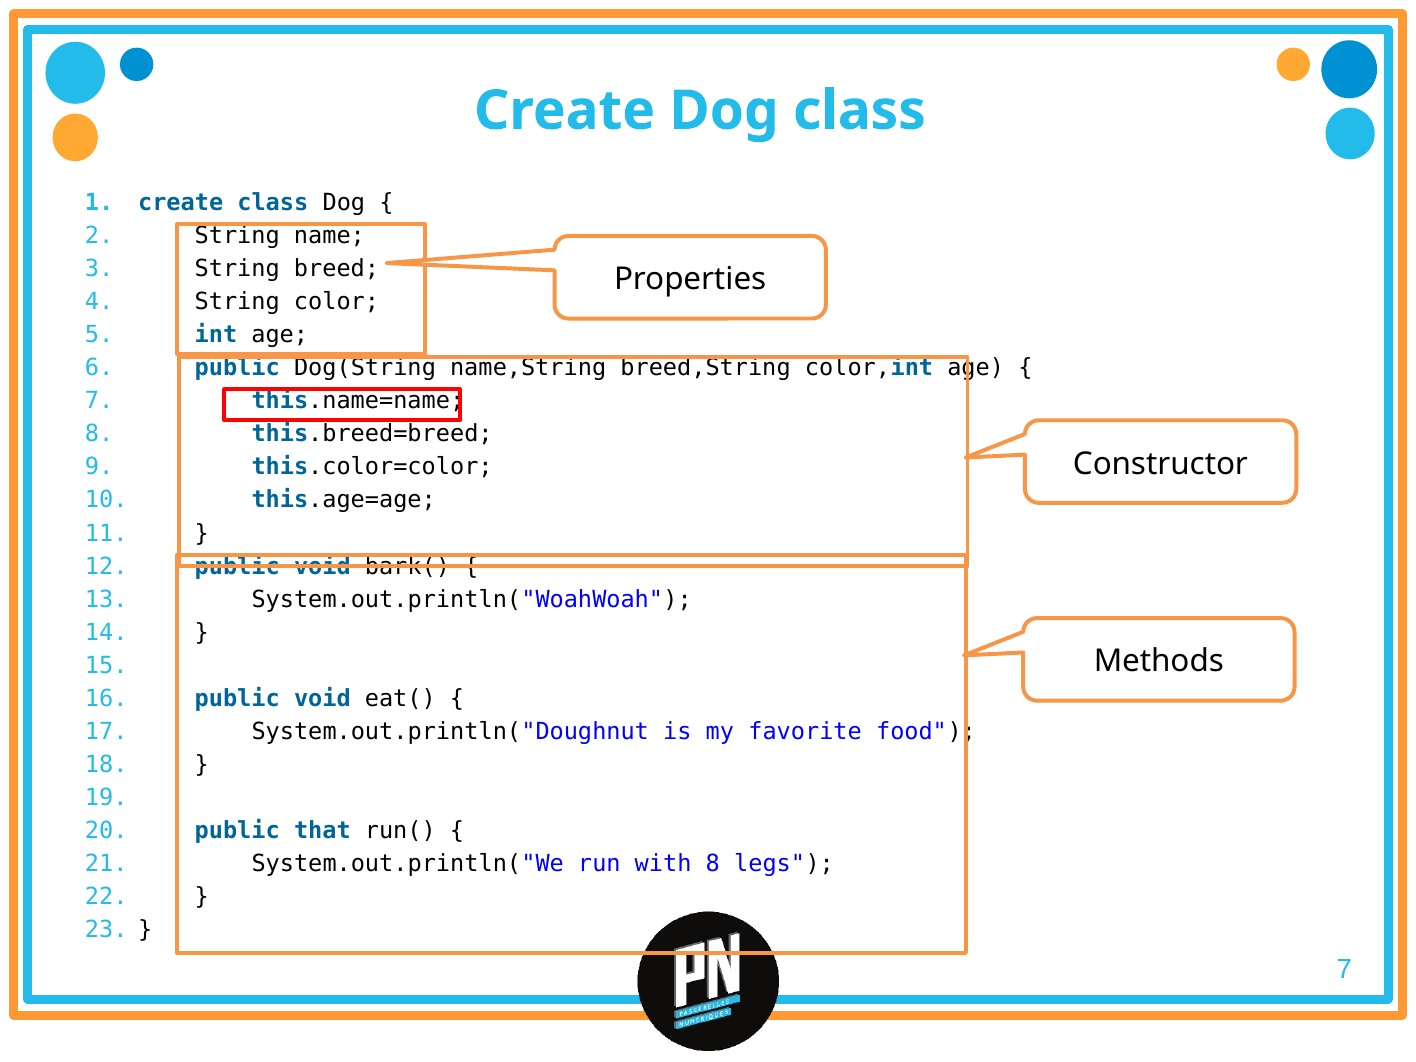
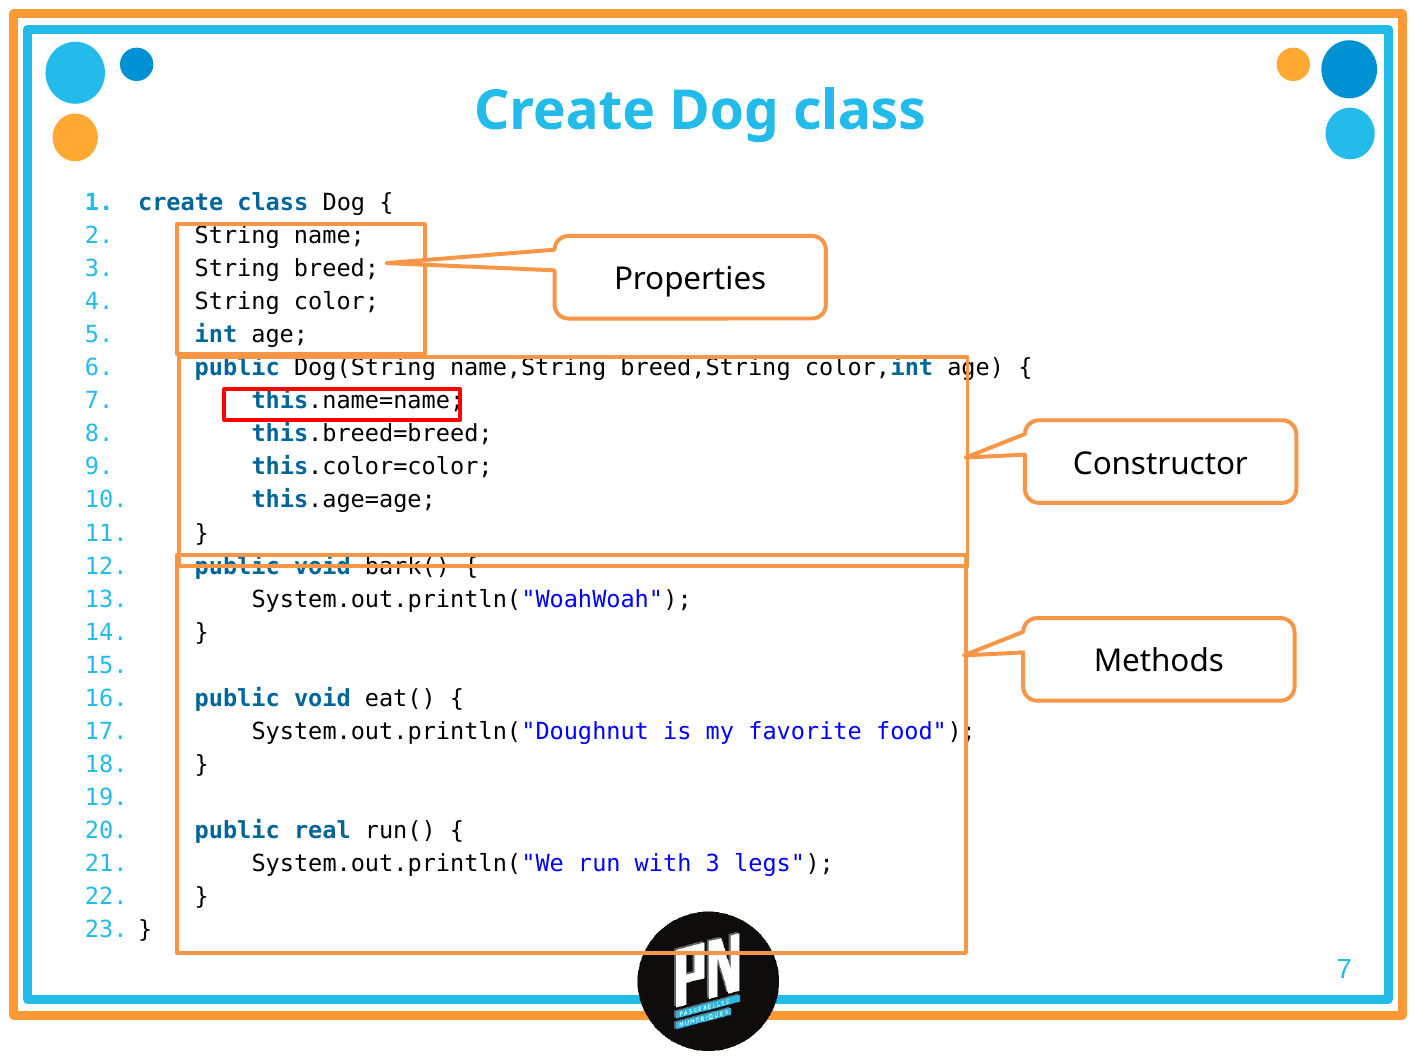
that: that -> real (322, 831)
with 8: 8 -> 3 (713, 864)
